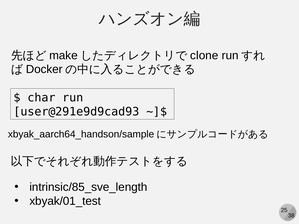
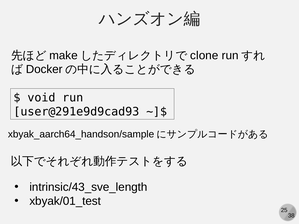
char: char -> void (41, 98)
intrinsic/85_sve_length: intrinsic/85_sve_length -> intrinsic/43_sve_length (88, 187)
